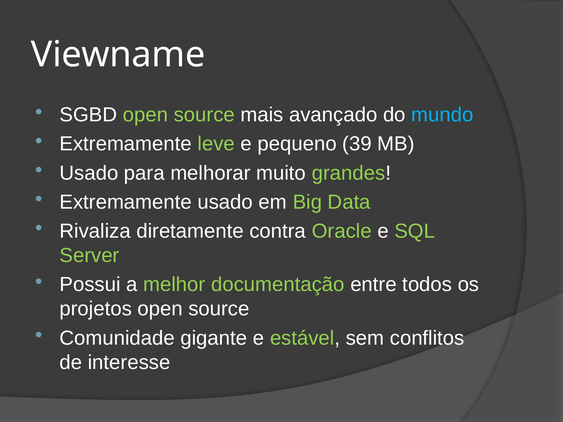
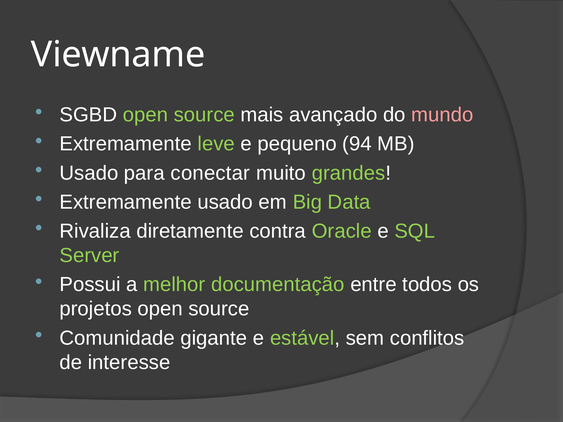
mundo colour: light blue -> pink (442, 115)
39: 39 -> 94 (357, 144)
melhorar: melhorar -> conectar (210, 173)
